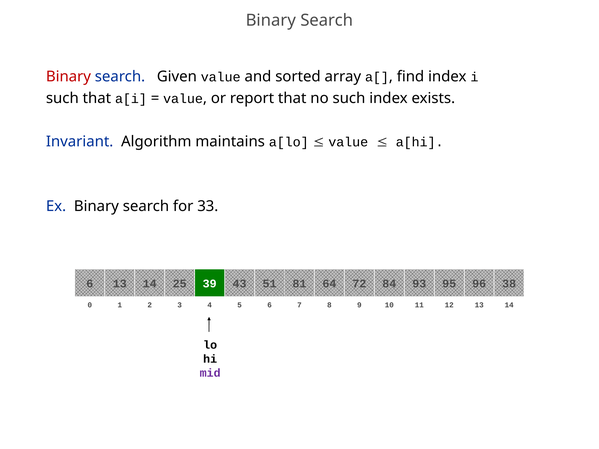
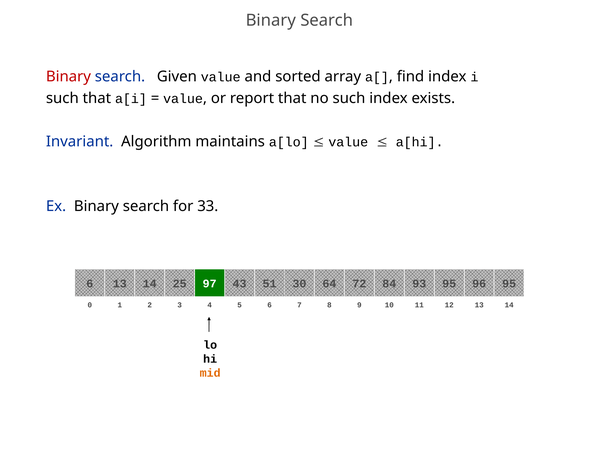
39: 39 -> 97 (210, 284)
81: 81 -> 30 (299, 284)
95 38: 38 -> 95 (509, 284)
mid colour: purple -> orange (210, 373)
